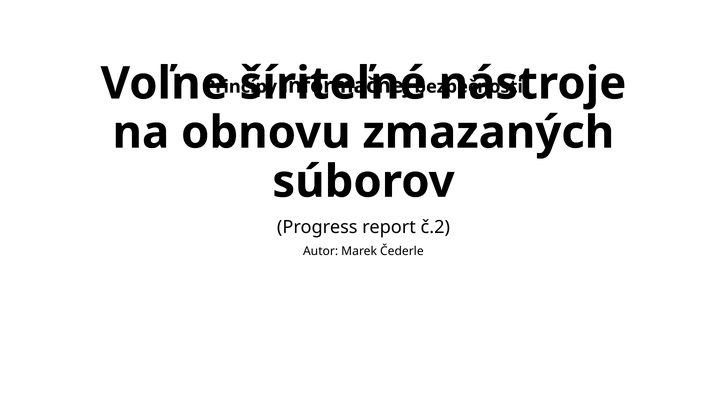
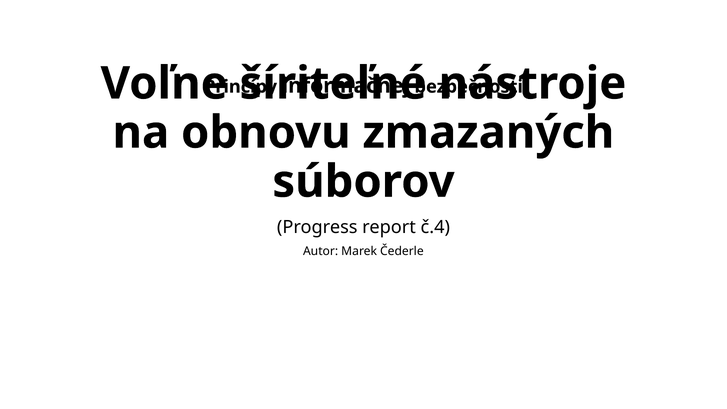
č.2: č.2 -> č.4 (435, 227)
